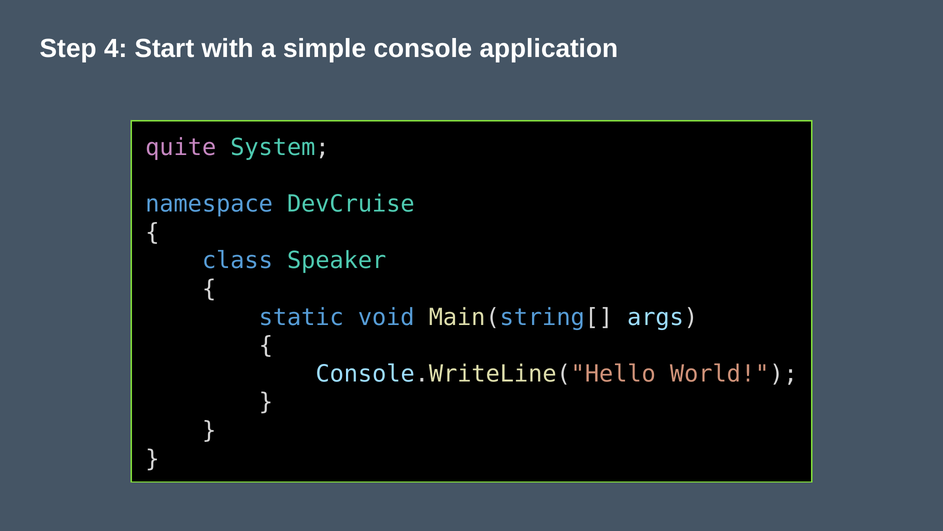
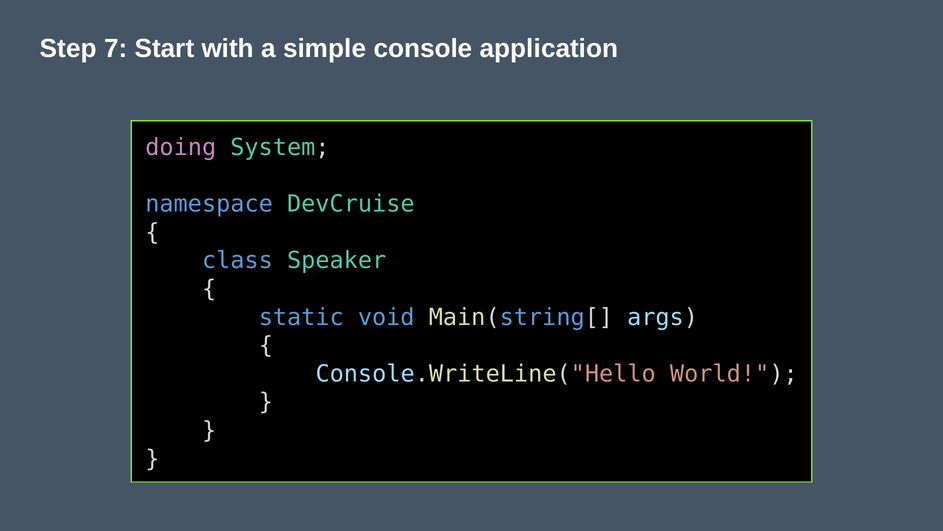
4: 4 -> 7 (116, 49)
quite: quite -> doing (181, 147)
